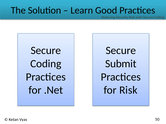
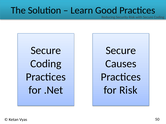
Submit: Submit -> Causes (121, 64)
